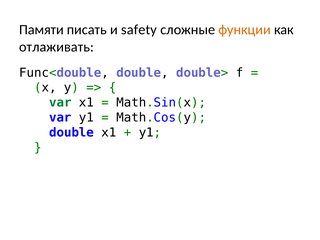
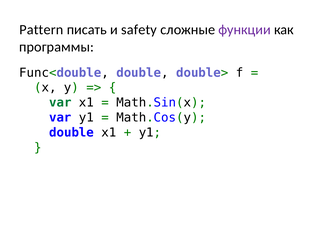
Памяти: Памяти -> Pattern (41, 30)
функции colour: orange -> purple (245, 30)
отлаживать: отлаживать -> программы (57, 47)
